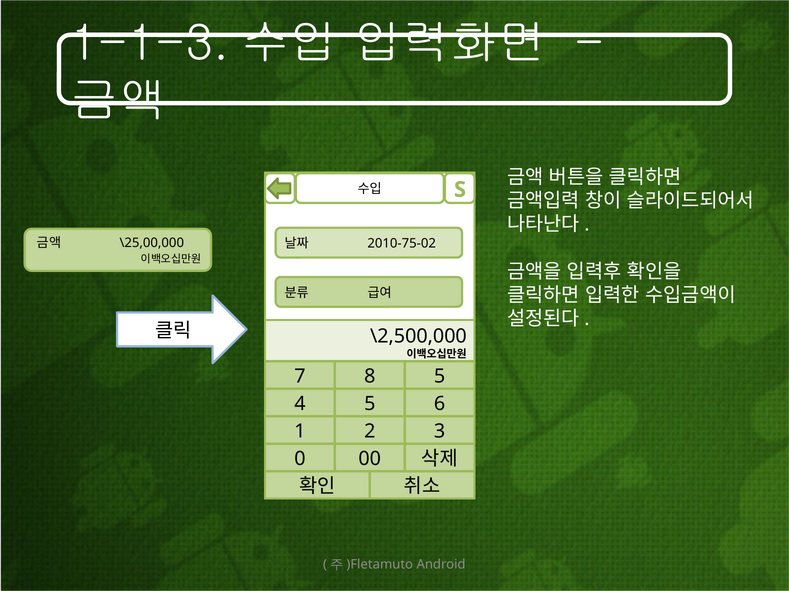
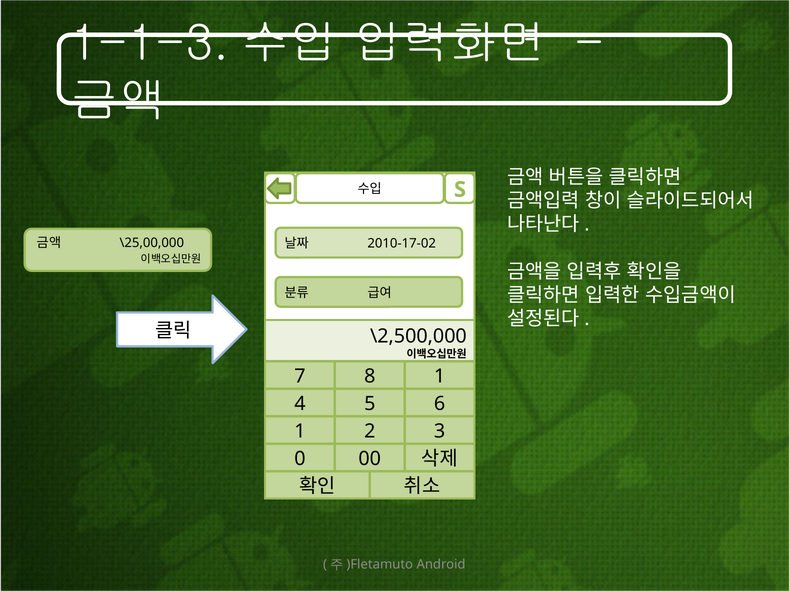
2010-75-02: 2010-75-02 -> 2010-17-02 (402, 244)
8 5: 5 -> 1 (440, 377)
